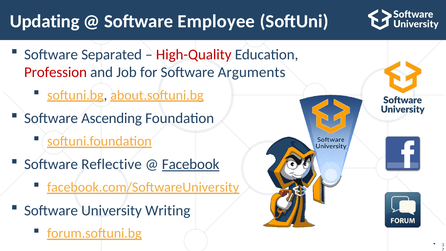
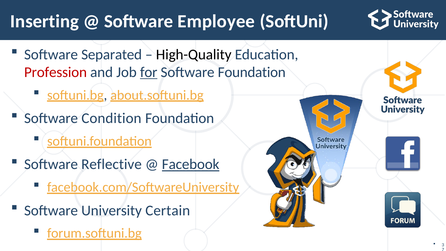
Updating: Updating -> Inserting (45, 21)
High-Quality colour: red -> black (194, 54)
for underline: none -> present (149, 72)
Software Arguments: Arguments -> Foundation (252, 72)
Ascending: Ascending -> Condition (111, 118)
Writing: Writing -> Certain (168, 210)
